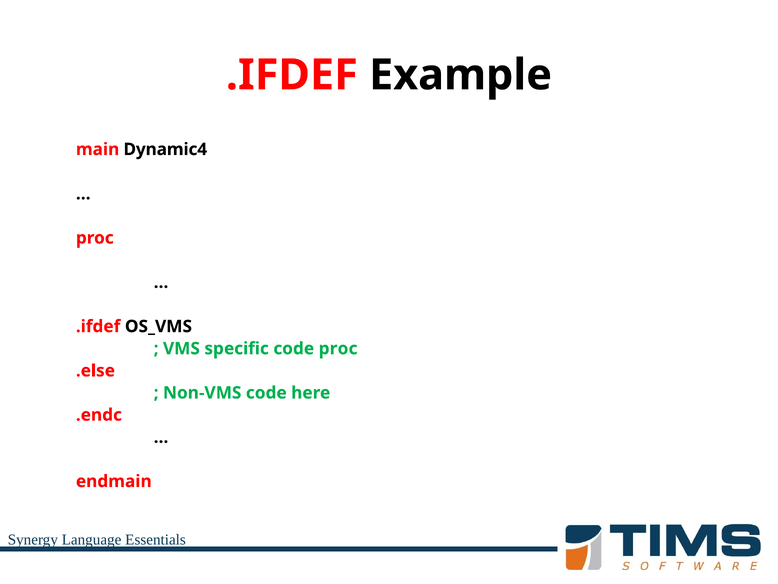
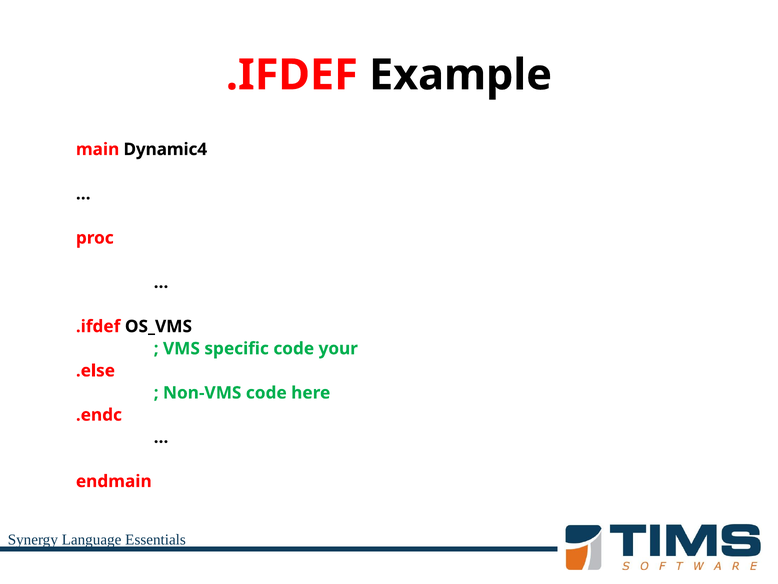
code proc: proc -> your (338, 348)
